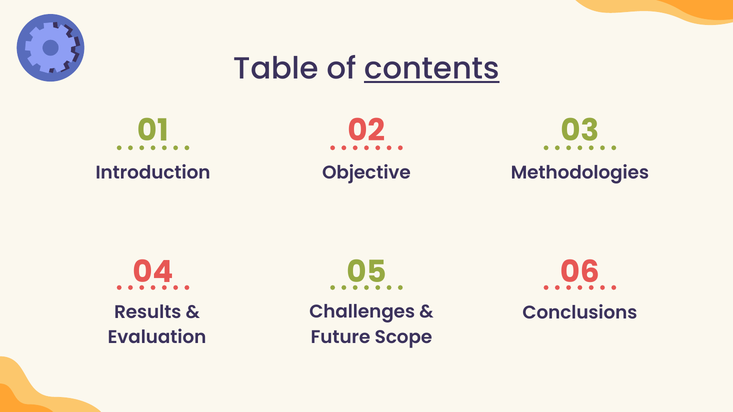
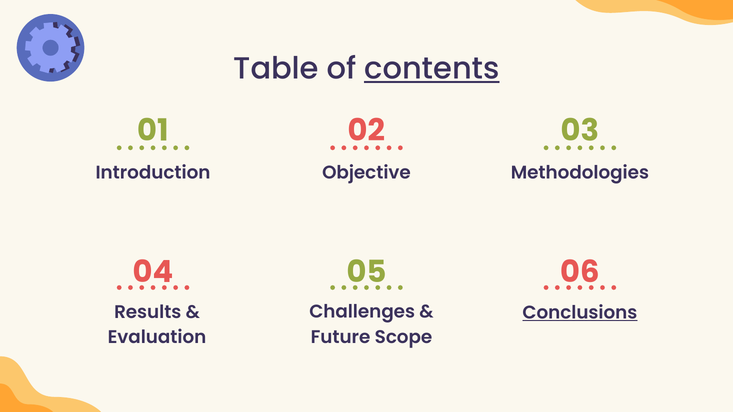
Conclusions underline: none -> present (580, 313)
